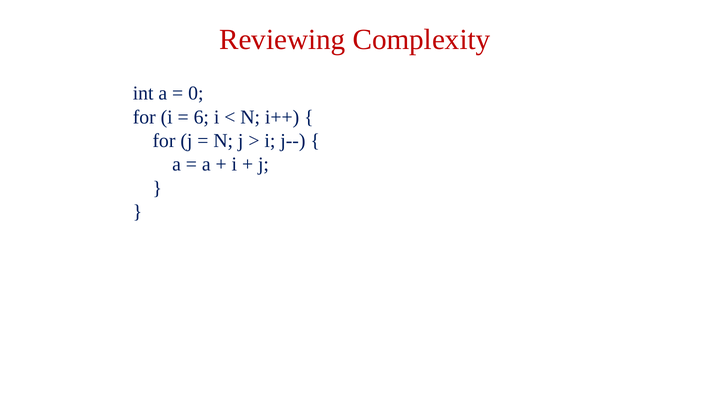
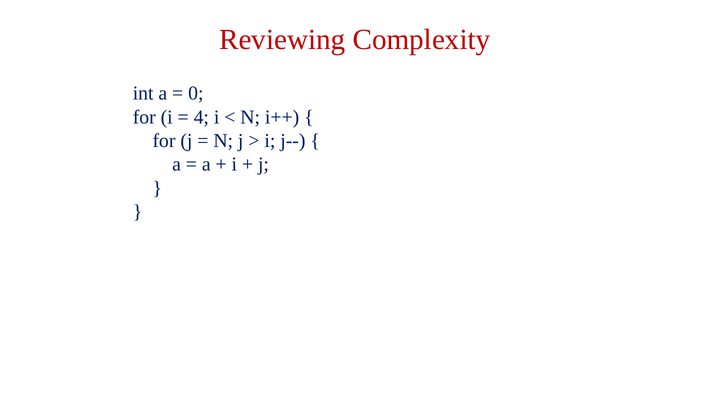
6: 6 -> 4 (201, 117)
